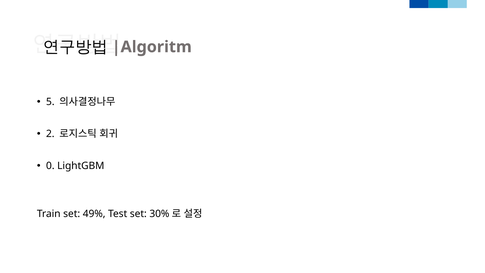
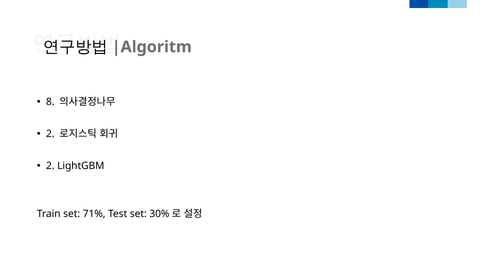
5: 5 -> 8 (50, 102)
0: 0 -> 2 (50, 166)
49%: 49% -> 71% (94, 214)
